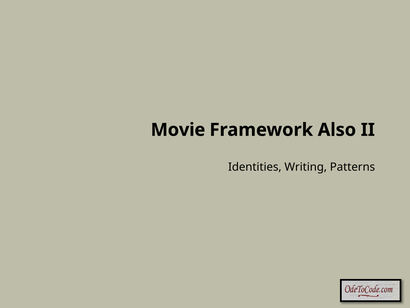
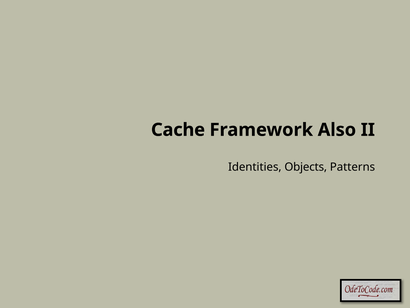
Movie: Movie -> Cache (178, 130)
Writing: Writing -> Objects (306, 167)
